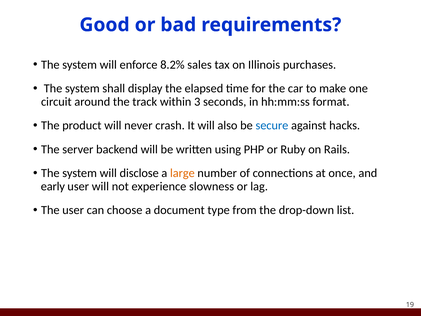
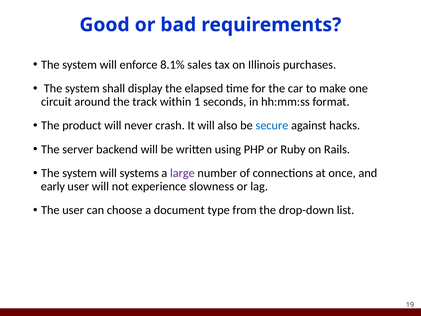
8.2%: 8.2% -> 8.1% (172, 65)
3: 3 -> 1 (197, 102)
disclose: disclose -> systems (139, 173)
large colour: orange -> purple (182, 173)
